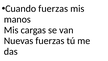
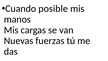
Cuando fuerzas: fuerzas -> posible (53, 9)
